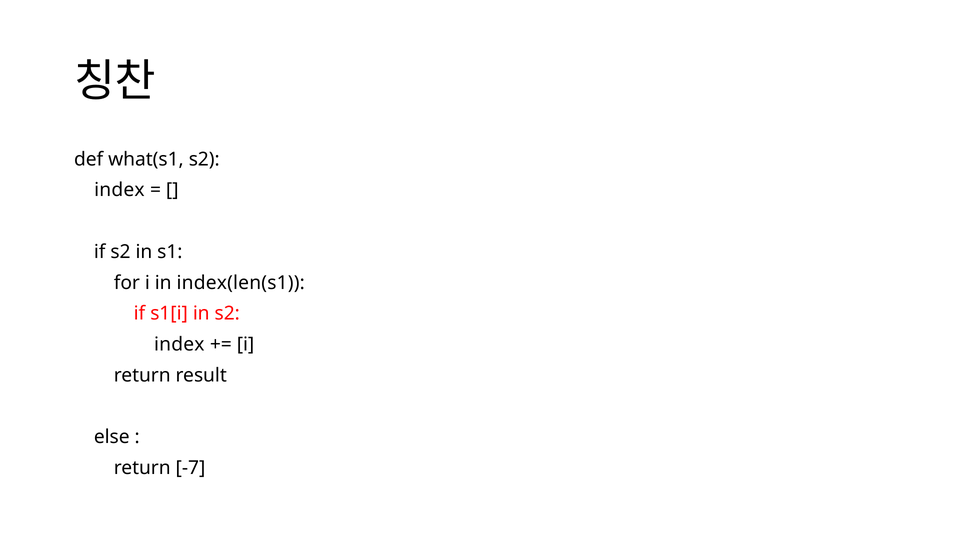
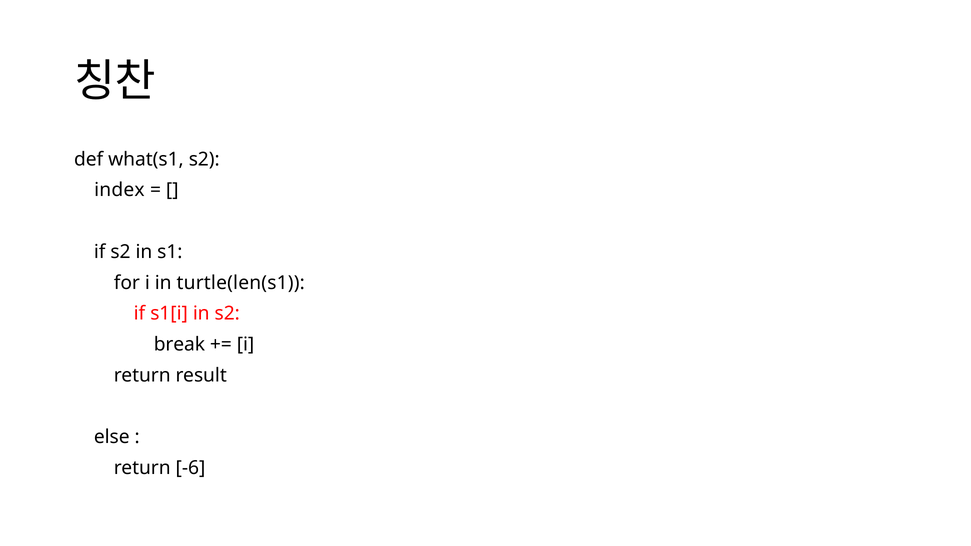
index(len(s1: index(len(s1 -> turtle(len(s1 (241, 283)
index: index -> break (179, 345)
-7: -7 -> -6 (191, 468)
